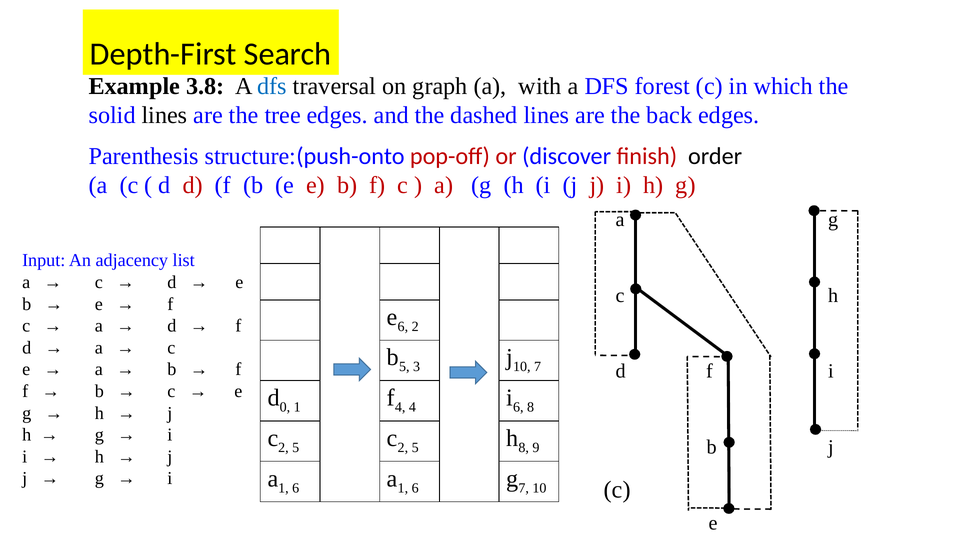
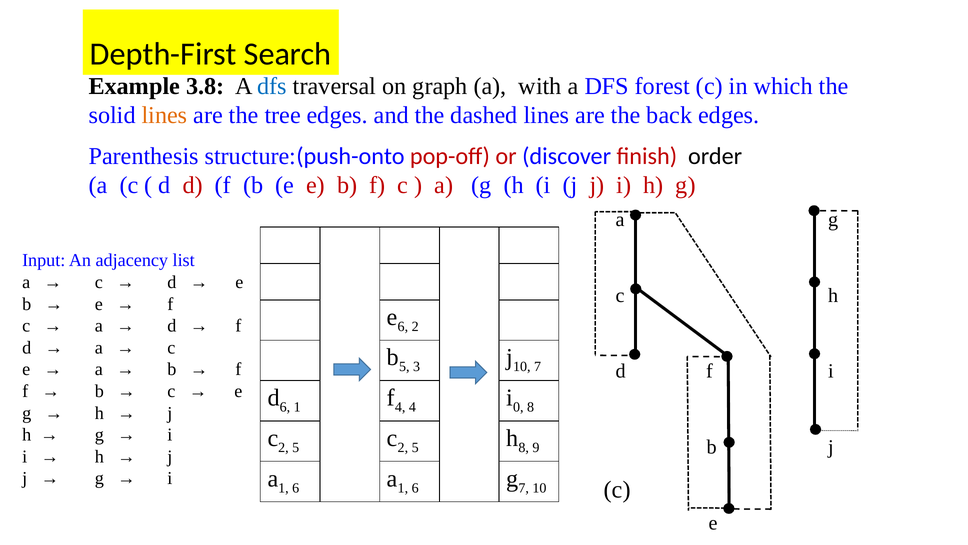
lines colour: black -> orange (164, 115)
d 0: 0 -> 6 (285, 407)
i 6: 6 -> 0 (518, 407)
